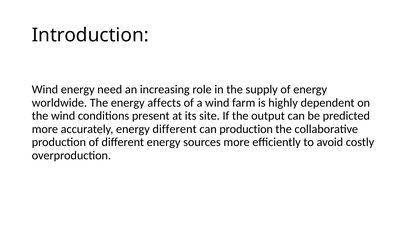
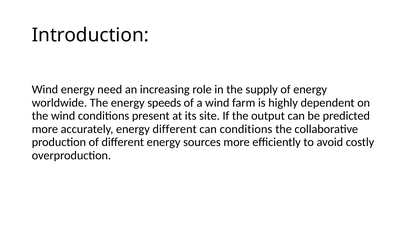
affects: affects -> speeds (164, 103)
can production: production -> conditions (246, 129)
